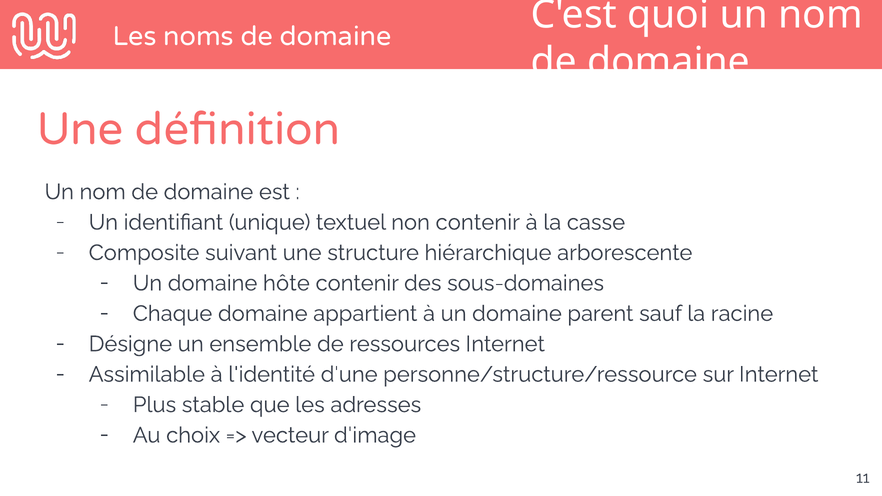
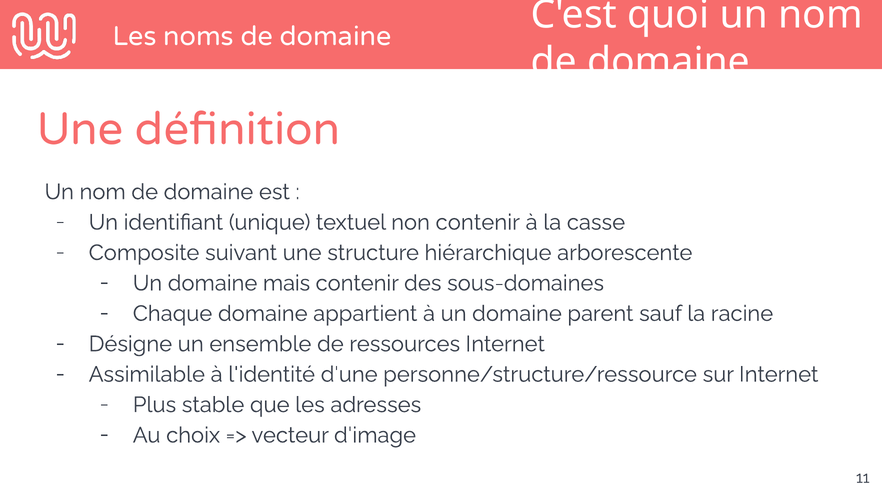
hôte: hôte -> mais (287, 283)
